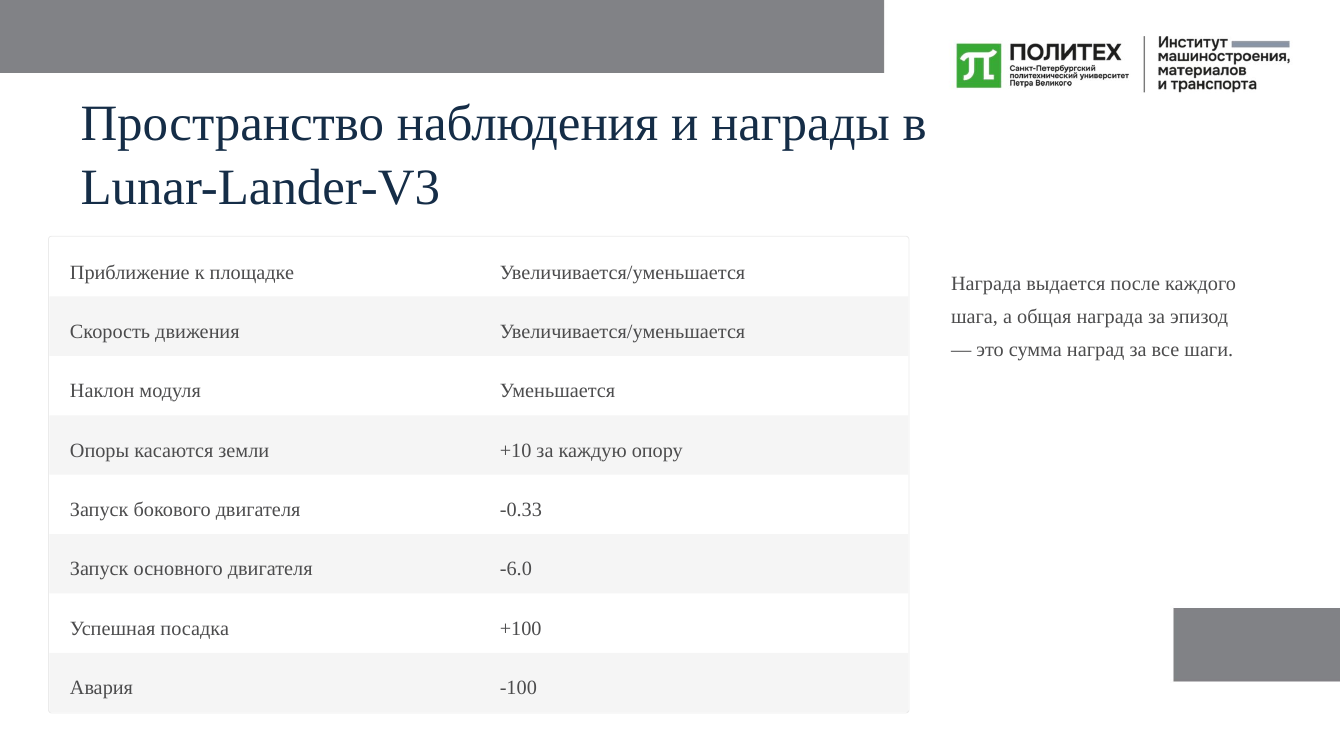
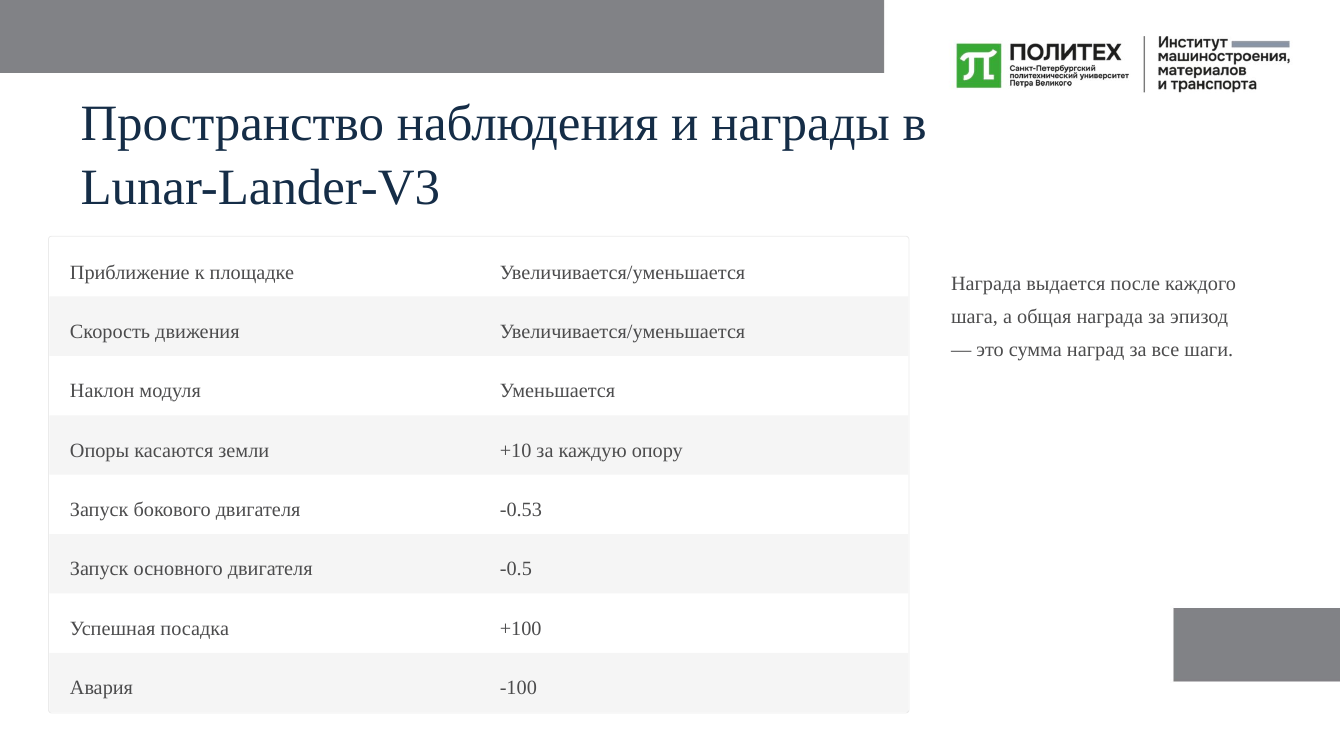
-0.33: -0.33 -> -0.53 (521, 510)
-6.0: -6.0 -> -0.5 (516, 570)
